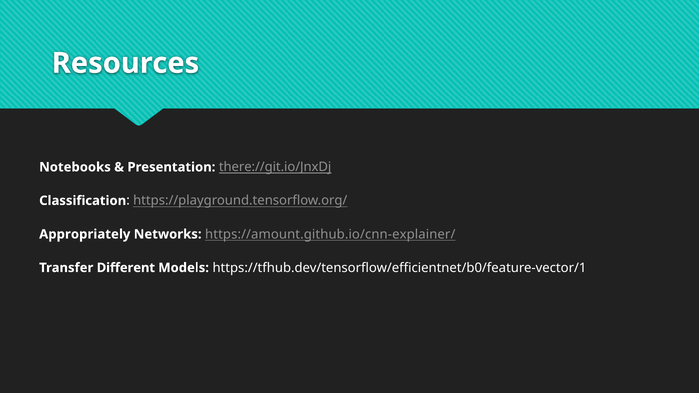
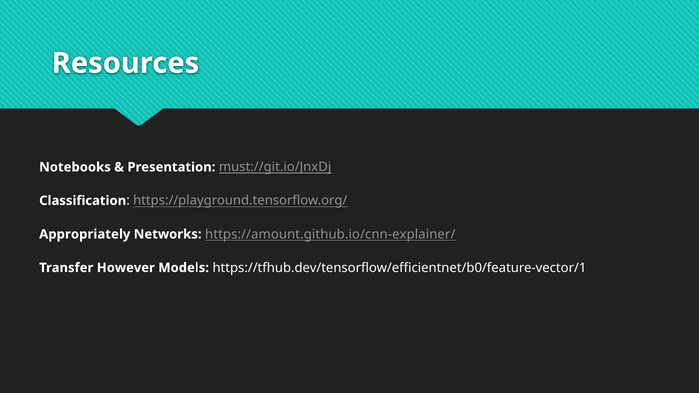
there://git.io/JnxDj: there://git.io/JnxDj -> must://git.io/JnxDj (275, 167)
Different: Different -> However (126, 268)
